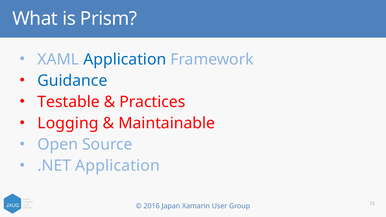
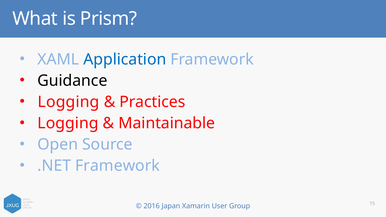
Guidance colour: blue -> black (72, 81)
Testable: Testable -> Logging (69, 102)
.NET Application: Application -> Framework (118, 166)
